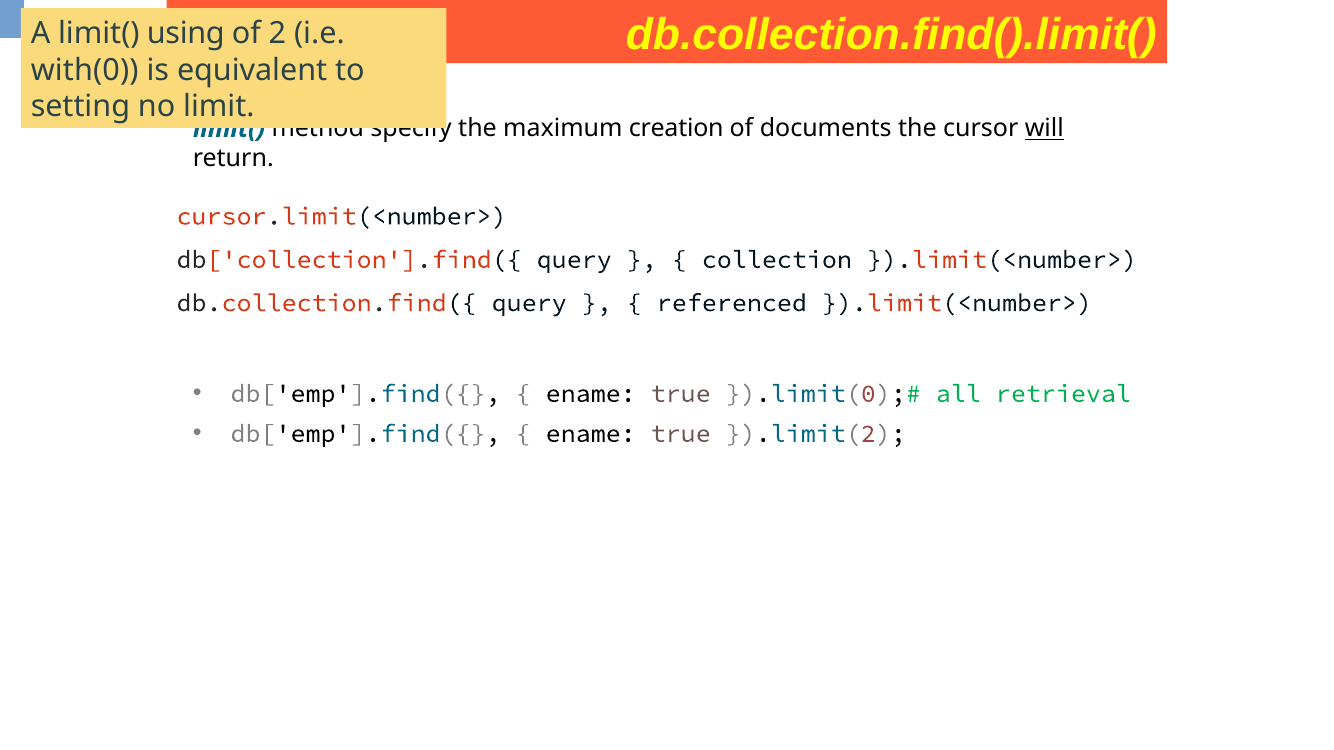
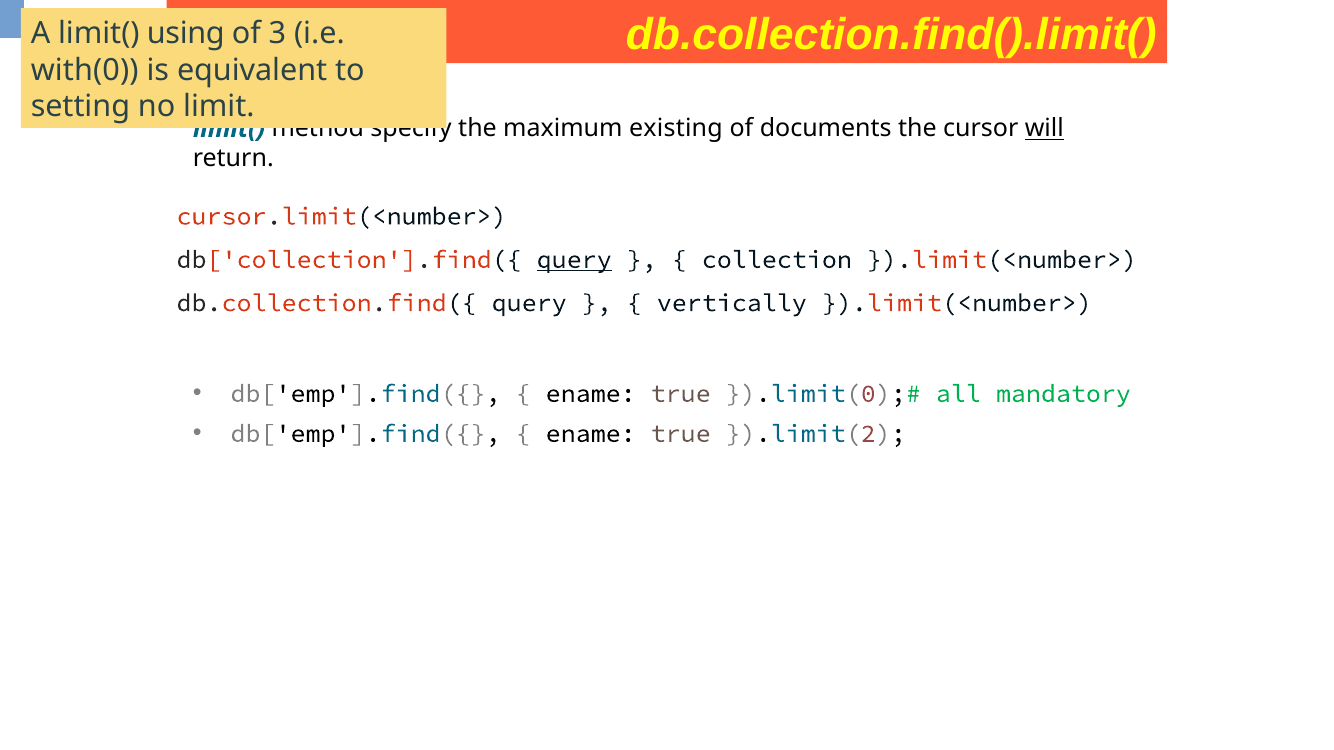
2: 2 -> 3 (277, 33)
creation: creation -> existing (676, 129)
query underline: none -> present (574, 260)
referenced: referenced -> vertically (732, 303)
retrieval: retrieval -> mandatory (1063, 394)
